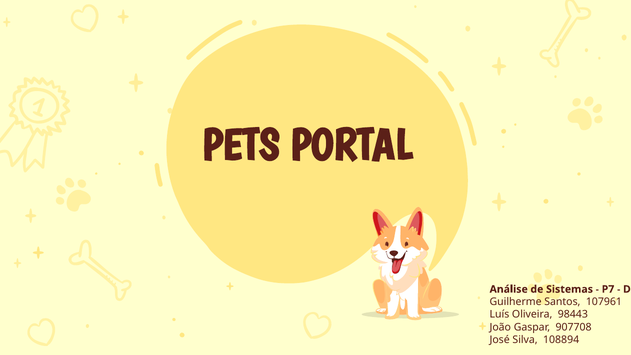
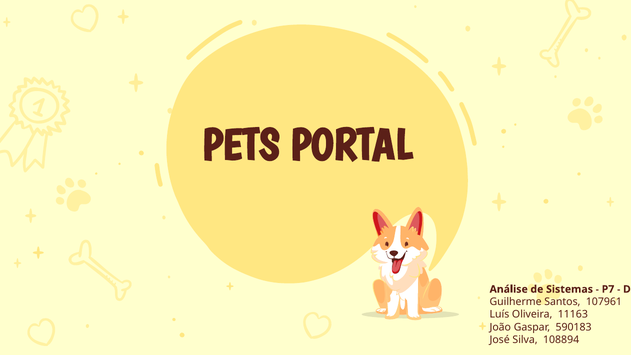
98443: 98443 -> 11163 (573, 314)
907708: 907708 -> 590183 (574, 327)
